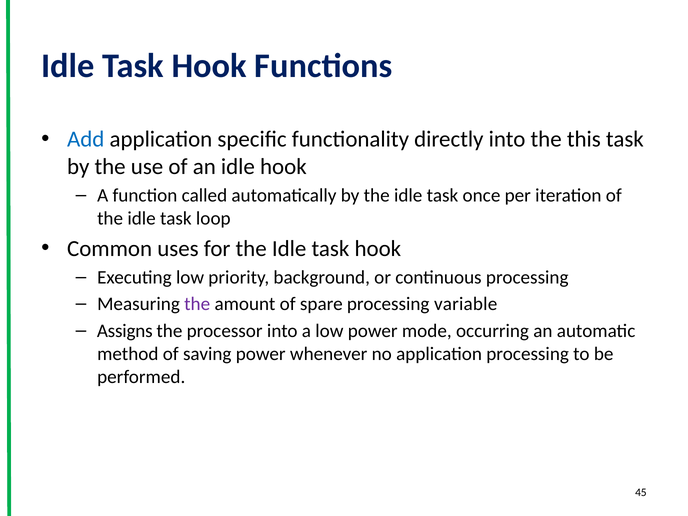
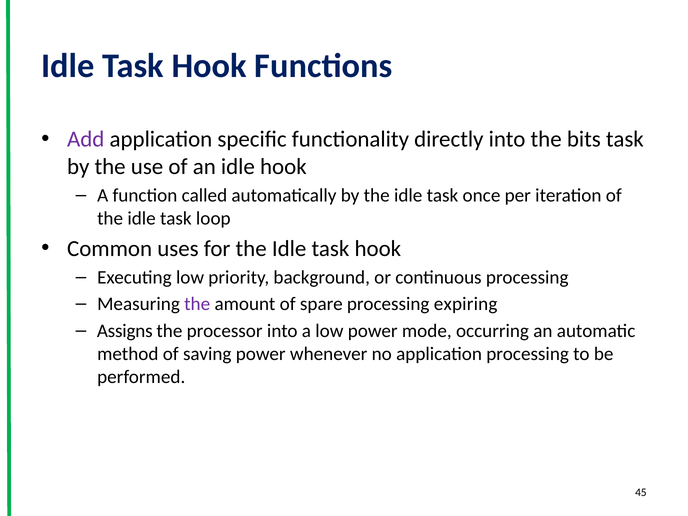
Add colour: blue -> purple (86, 139)
this: this -> bits (584, 139)
variable: variable -> expiring (466, 304)
